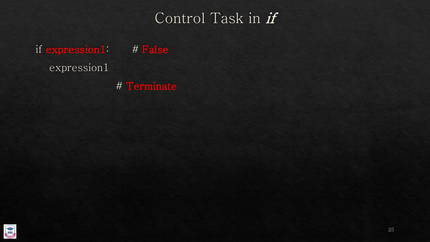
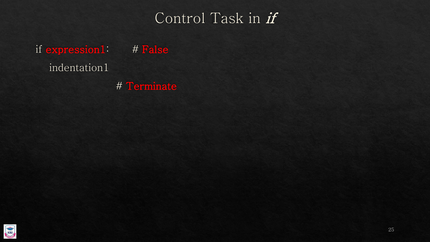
expression1: expression1 -> indentation1 (79, 68)
